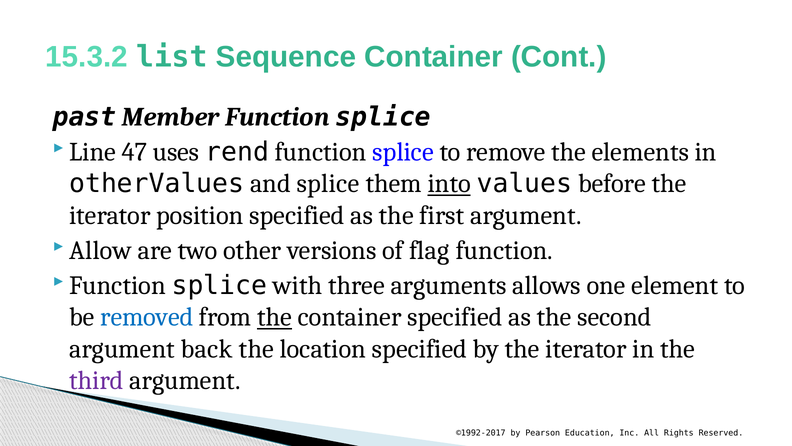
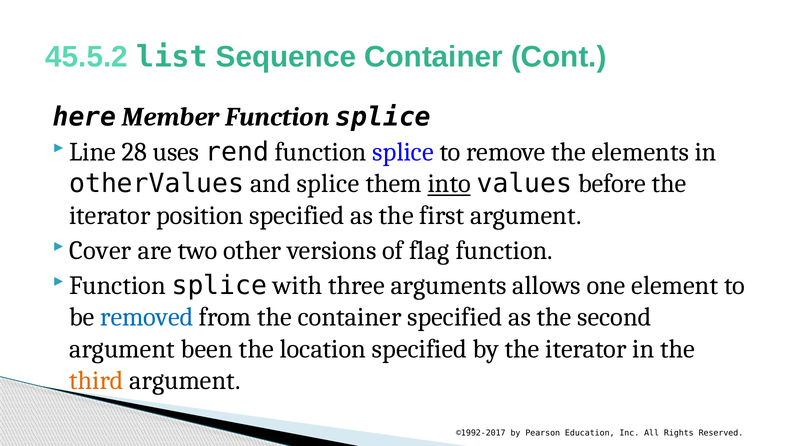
15.3.2: 15.3.2 -> 45.5.2 (87, 57)
past: past -> here (84, 117)
47: 47 -> 28 (134, 152)
Allow: Allow -> Cover (100, 250)
the underline: present -> none (275, 317)
back: back -> been (207, 349)
third colour: purple -> orange (96, 380)
